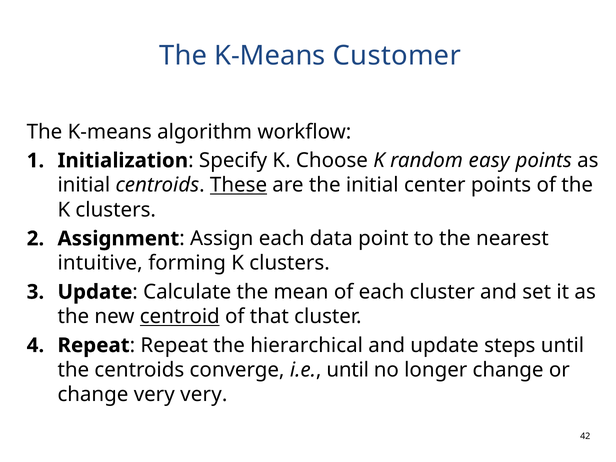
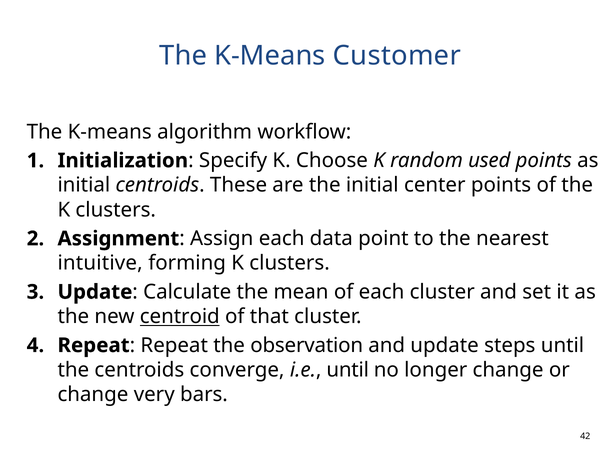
easy: easy -> used (489, 161)
These underline: present -> none (239, 185)
hierarchical: hierarchical -> observation (307, 345)
very very: very -> bars (204, 395)
